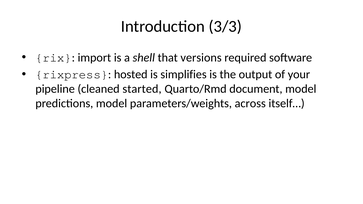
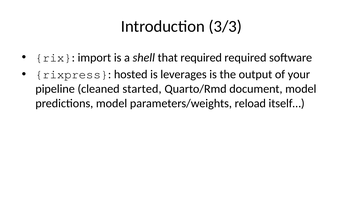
that versions: versions -> required (201, 58)
simplifies: simplifies -> leverages (184, 75)
across: across -> reload (250, 104)
